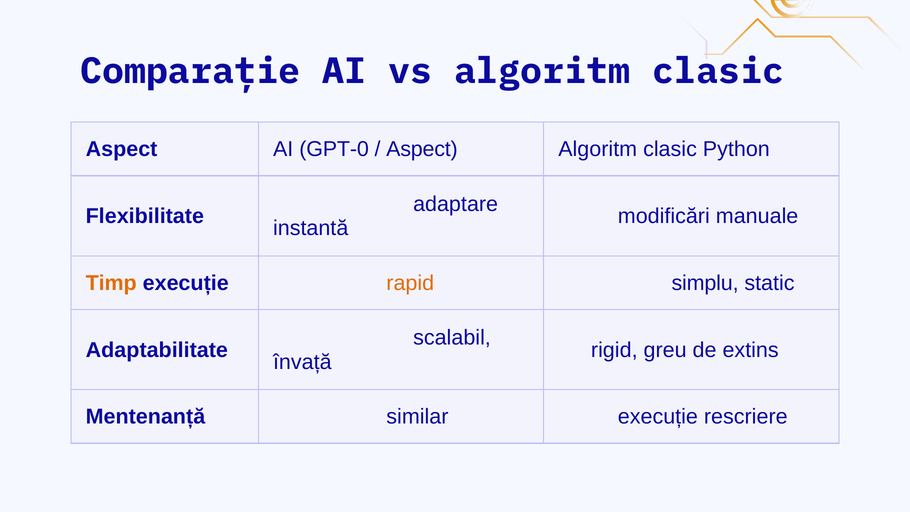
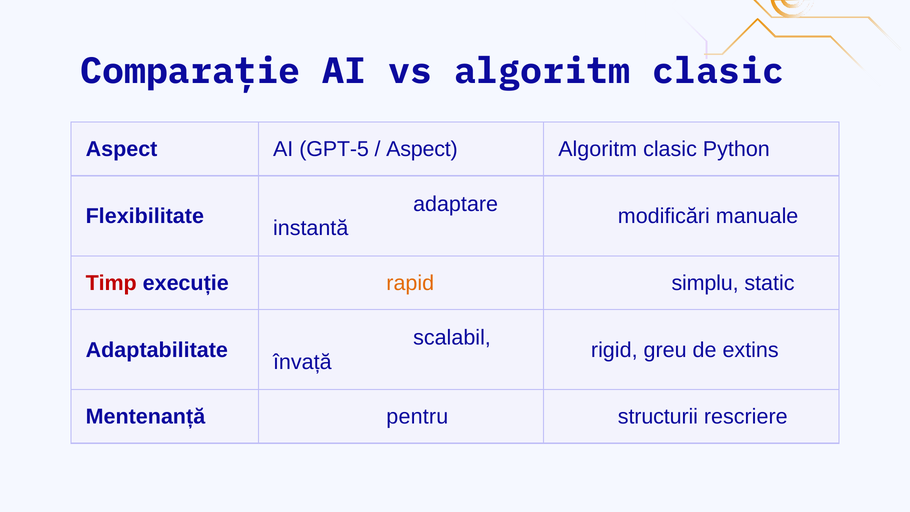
GPT-0: GPT-0 -> GPT-5 (334, 149)
Timp colour: orange -> red (111, 283)
similar: similar -> pentru (417, 417)
execuție: execuție -> structurii (658, 417)
